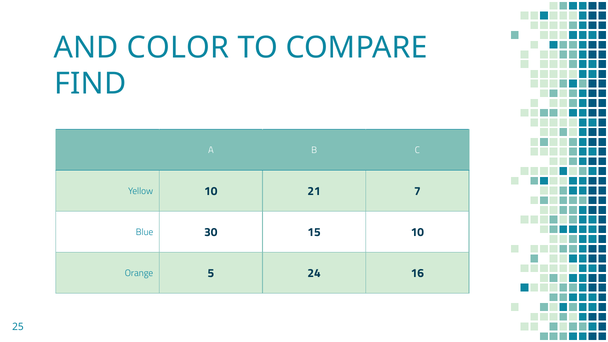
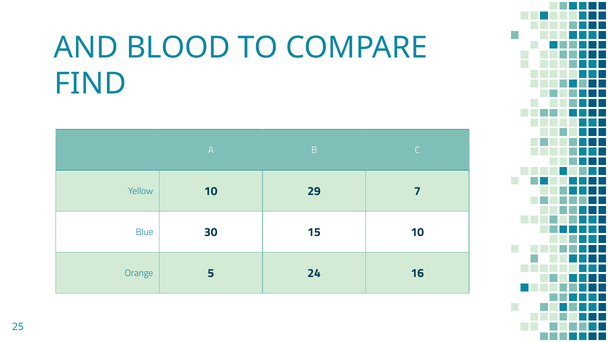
COLOR: COLOR -> BLOOD (178, 47)
21: 21 -> 29 (314, 191)
